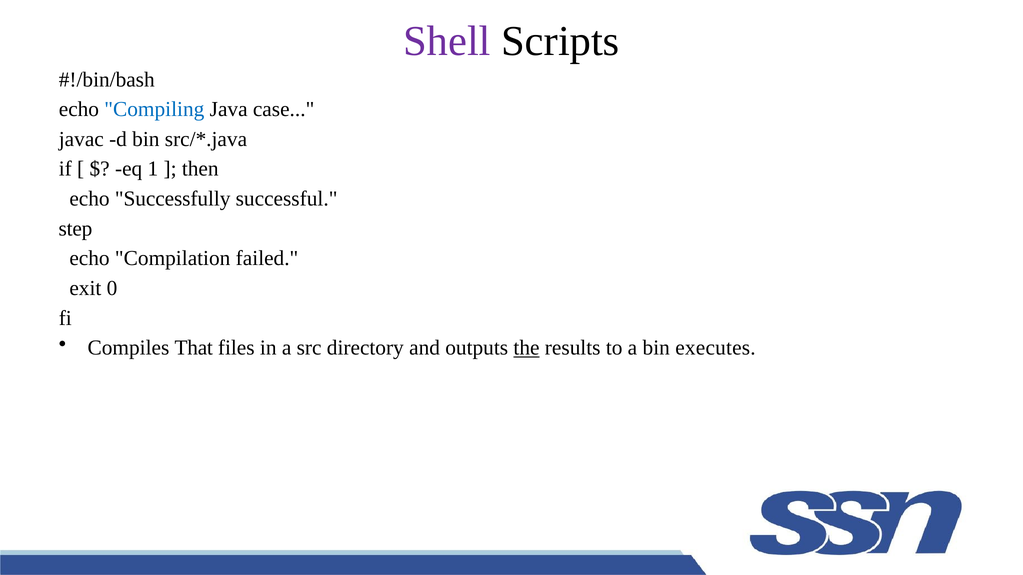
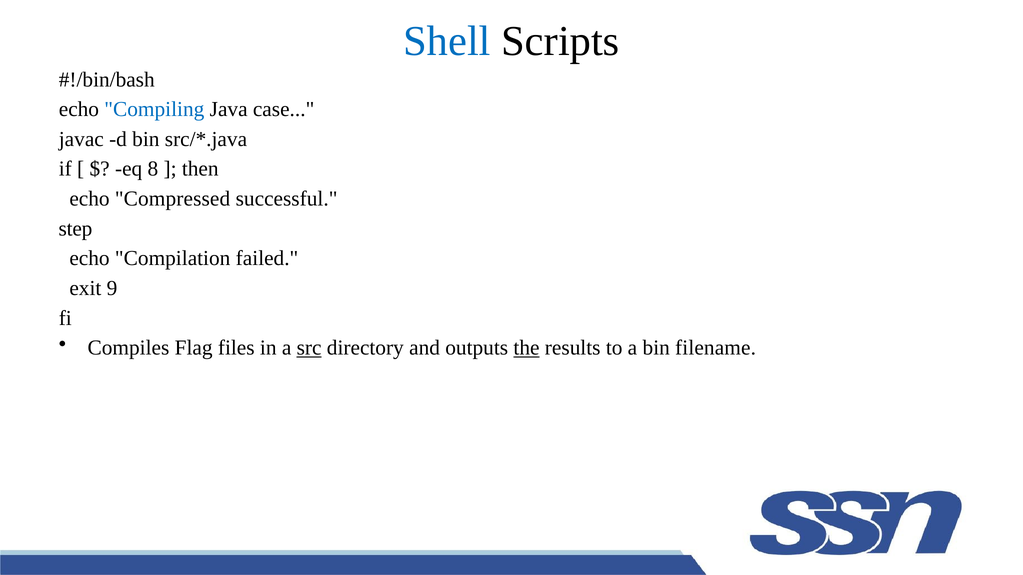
Shell colour: purple -> blue (447, 41)
1: 1 -> 8 (153, 169)
Successfully: Successfully -> Compressed (173, 199)
0: 0 -> 9 (112, 288)
That: That -> Flag (194, 348)
src underline: none -> present (309, 348)
executes: executes -> filename (716, 348)
